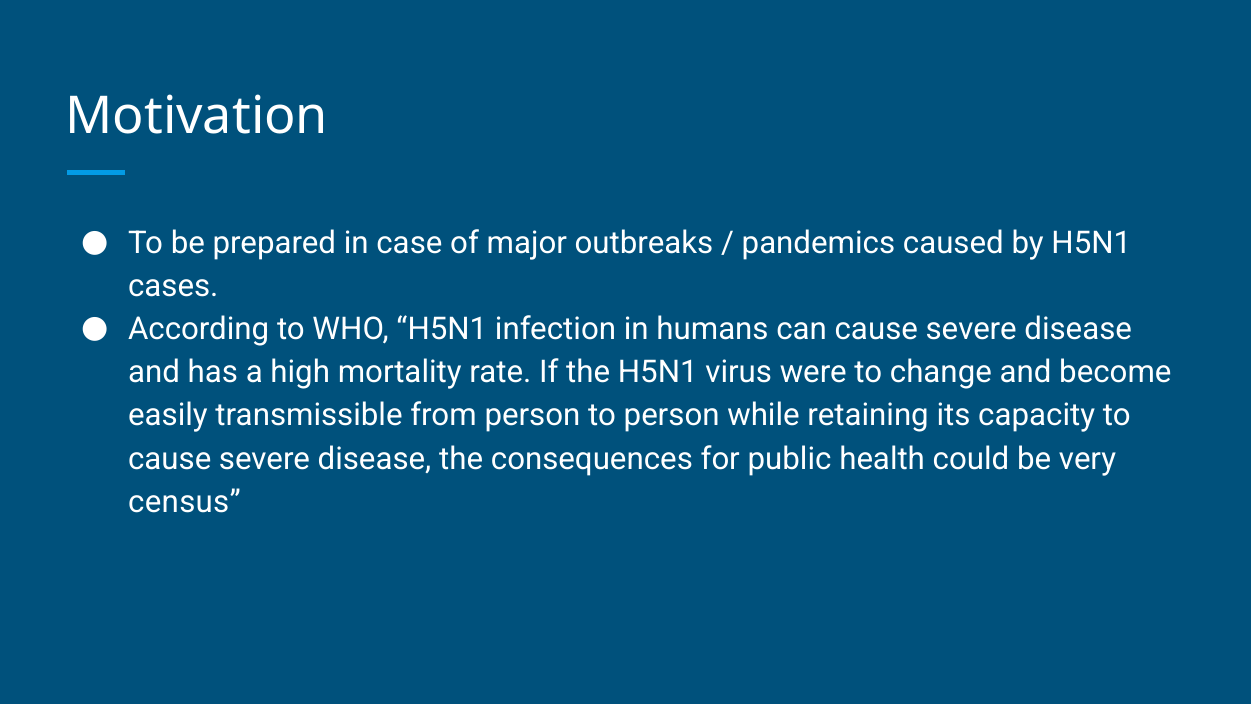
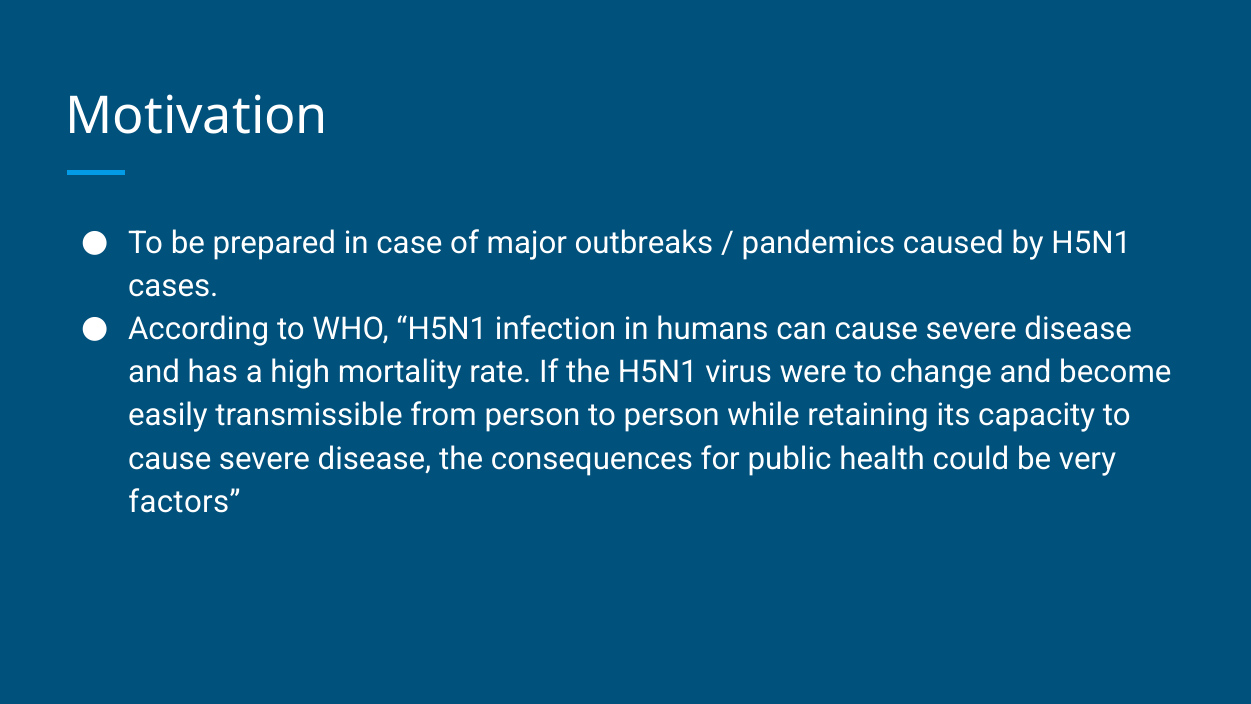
census: census -> factors (184, 502)
